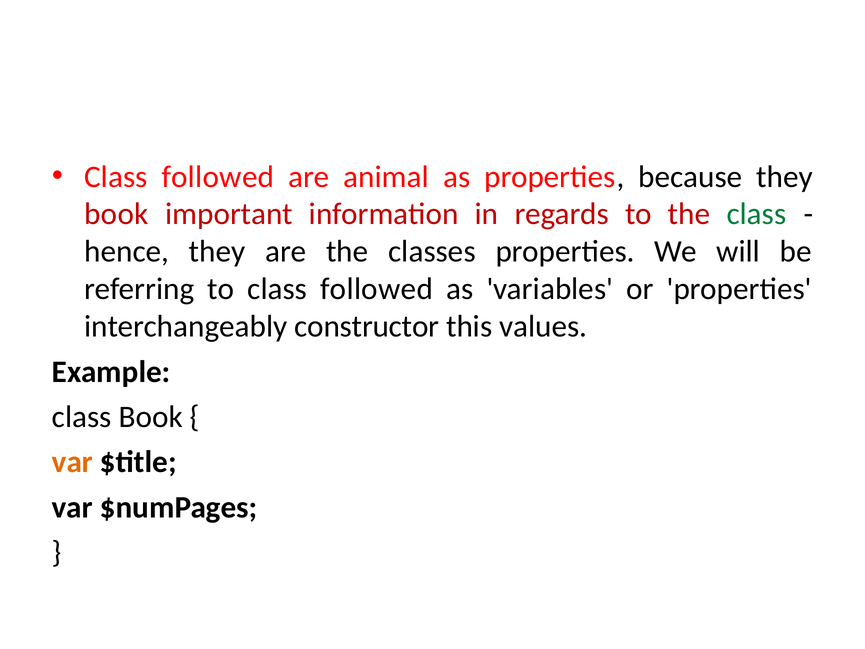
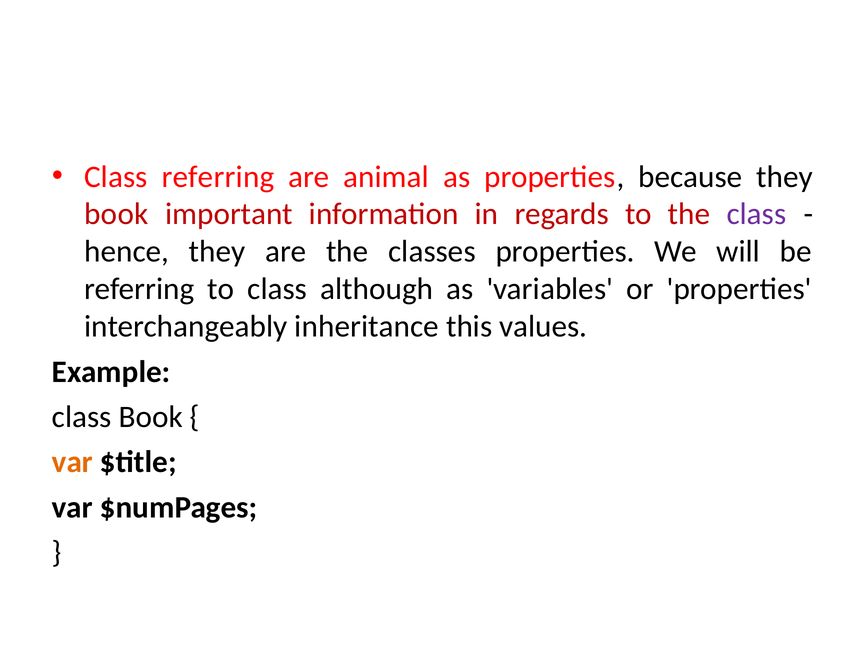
followed: followed -> referring (218, 177)
class colour: green -> purple (756, 214)
to class followed: followed -> although (377, 289)
constructor: constructor -> inheritance (367, 326)
